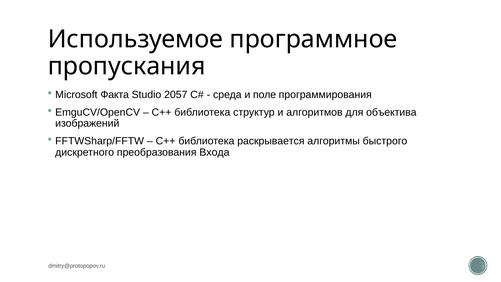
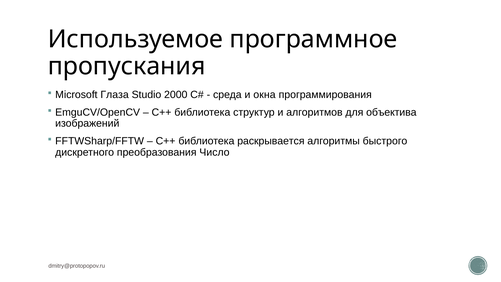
Факта: Факта -> Глаза (115, 95)
2057: 2057 -> 2000 (176, 95)
поле: поле -> окна (264, 95)
Входа: Входа -> Число (214, 152)
